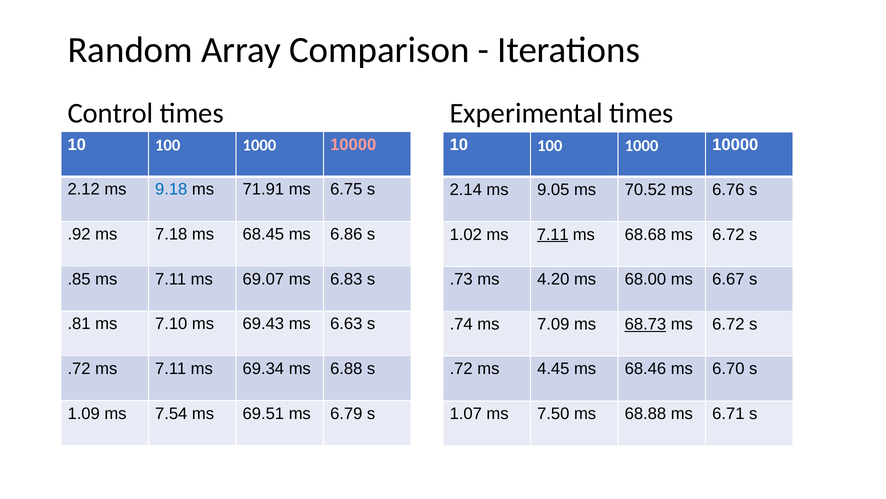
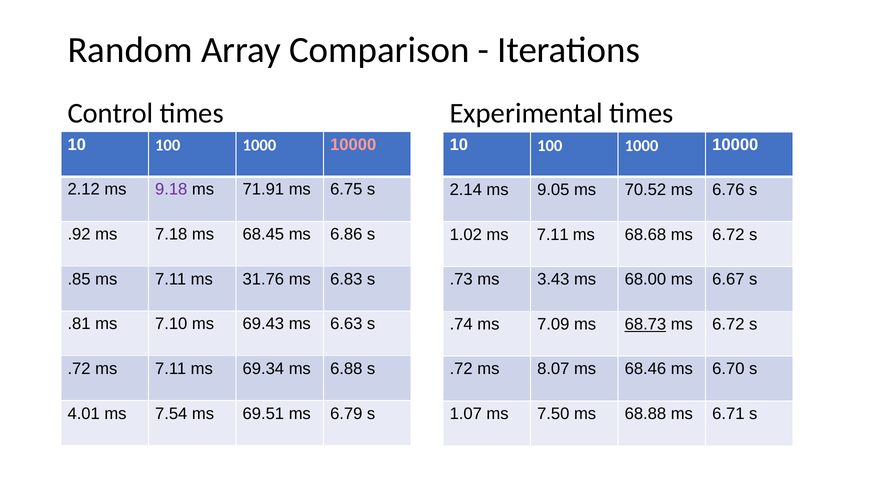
9.18 colour: blue -> purple (171, 189)
7.11 underline: present -> none (553, 234)
69.07: 69.07 -> 31.76 (263, 279)
4.20: 4.20 -> 3.43 (553, 279)
4.45: 4.45 -> 8.07 (553, 369)
1.09: 1.09 -> 4.01 (84, 413)
